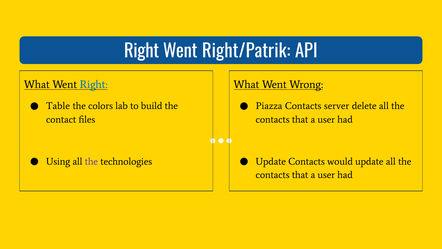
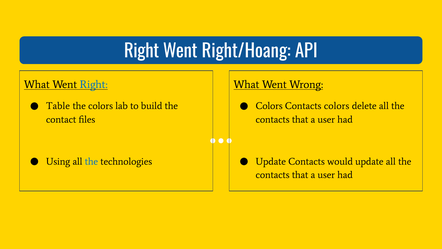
Right/Patrik: Right/Patrik -> Right/Hoang (246, 51)
Piazza: Piazza -> Colors (269, 106)
Contacts server: server -> colors (337, 106)
the colour: purple -> blue (91, 161)
